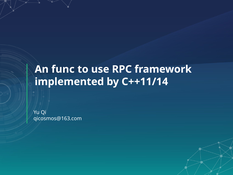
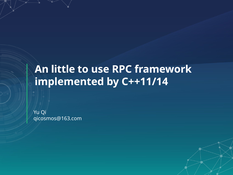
func: func -> little (63, 69)
